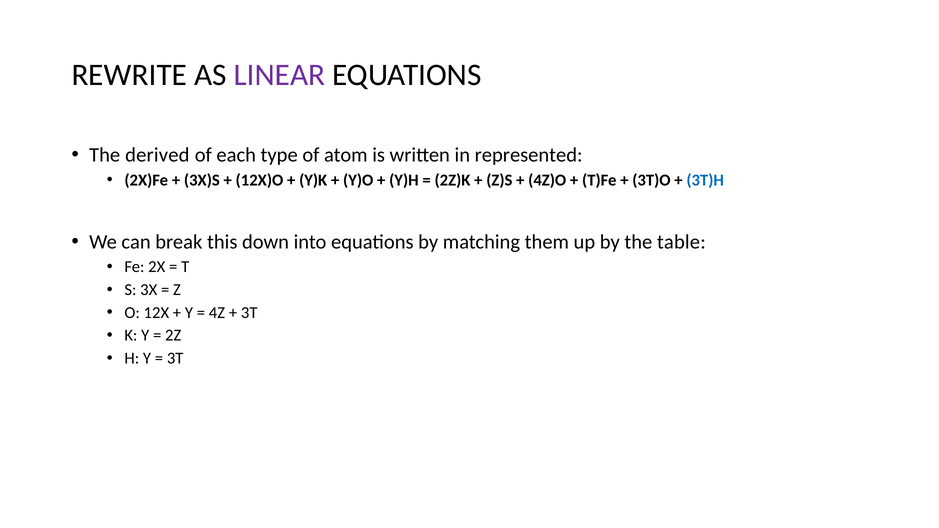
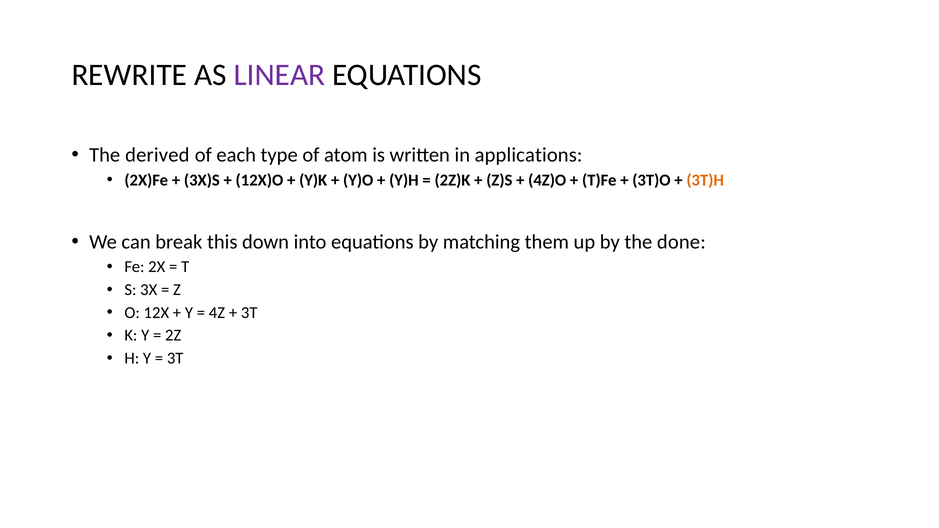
represented: represented -> applications (529, 155)
3T)H colour: blue -> orange (705, 180)
table: table -> done (681, 242)
